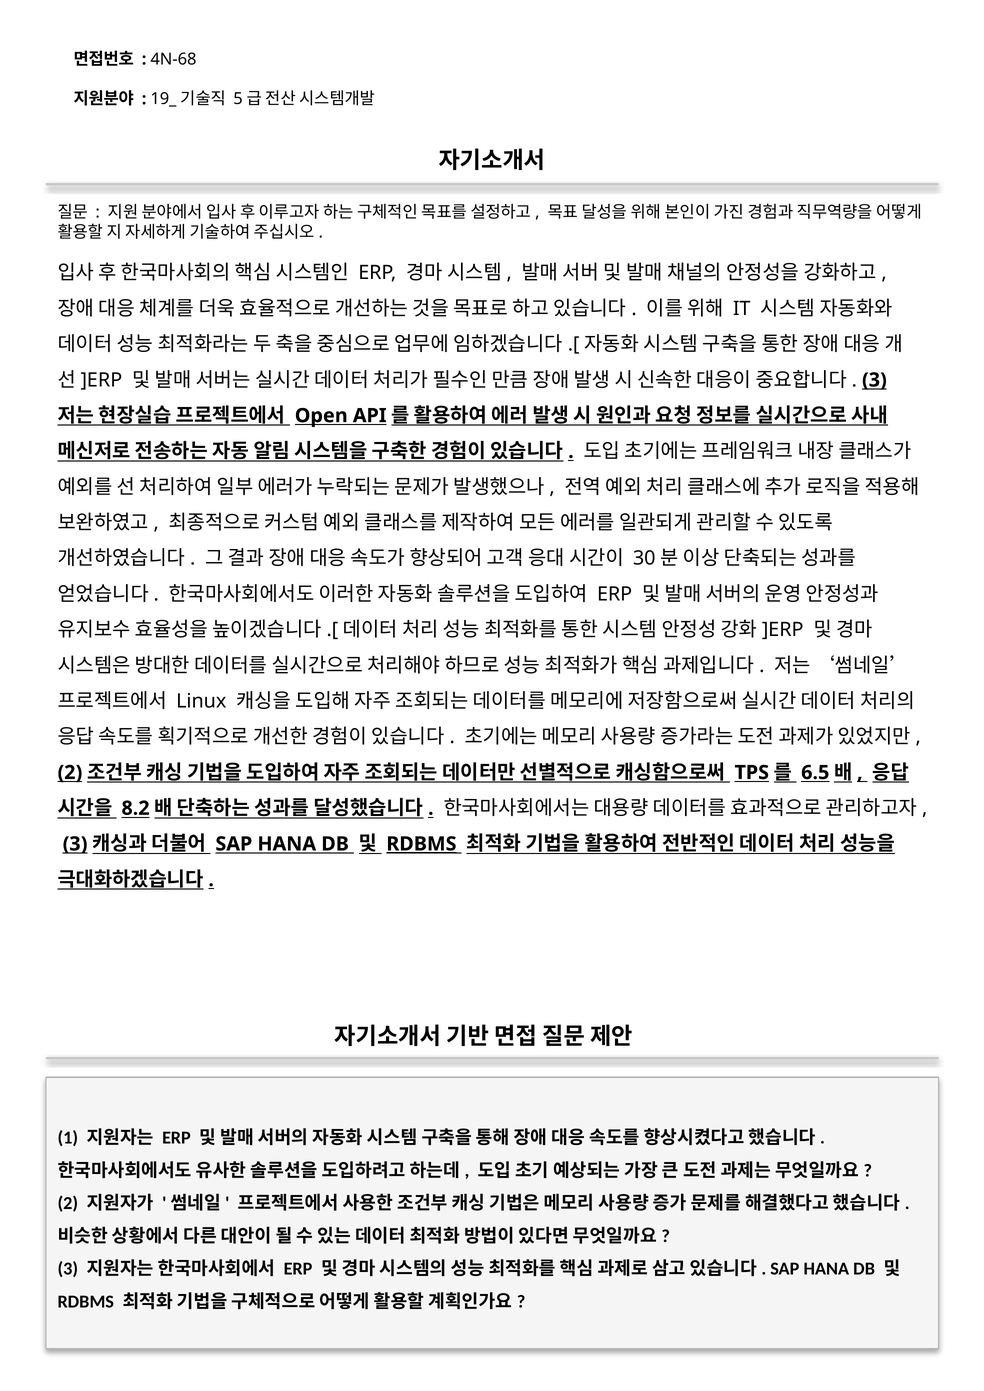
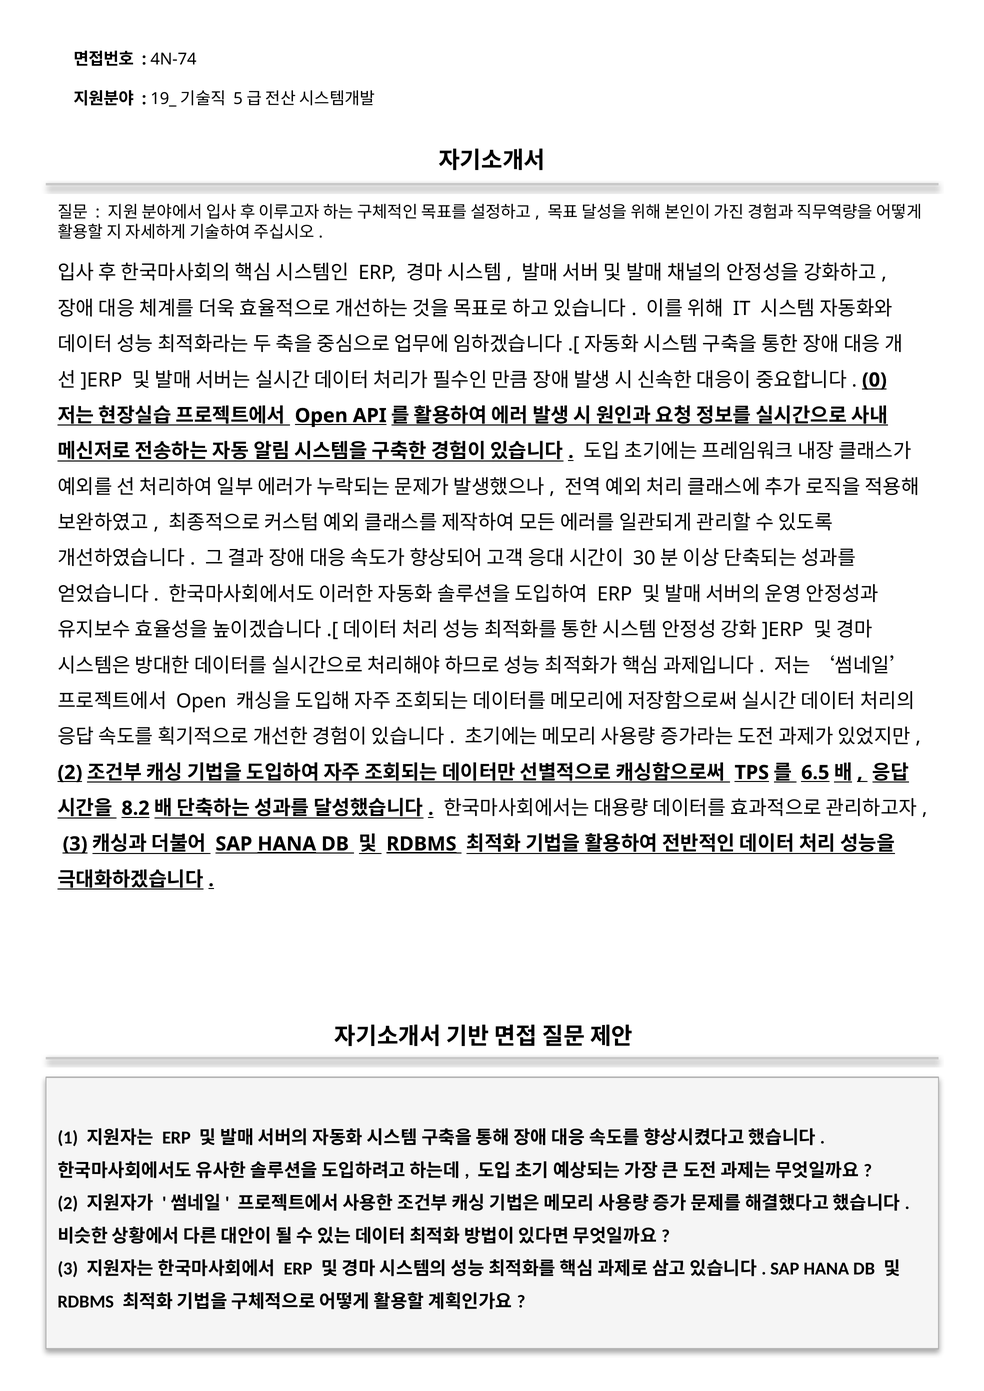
4N-68: 4N-68 -> 4N-74 (173, 59)
3: 3 -> 0 (874, 380)
Linux: Linux -> Open (201, 702)
HANA underline: none -> present (287, 844)
